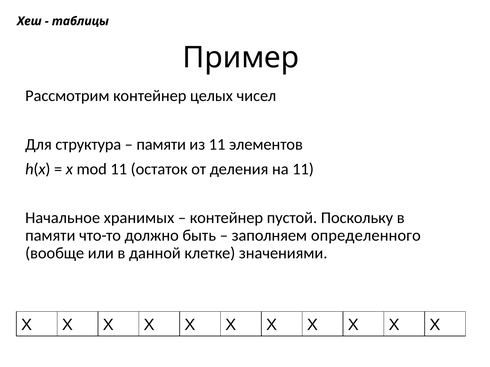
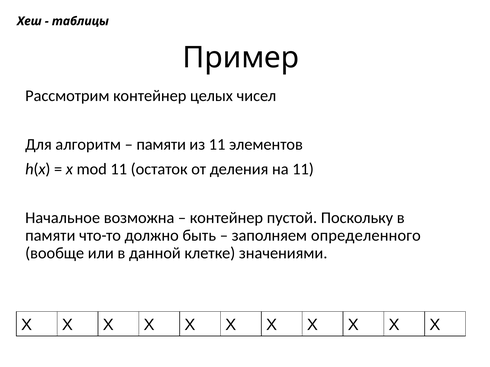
структура: структура -> алгоритм (88, 145)
хранимых: хранимых -> возможна (139, 218)
